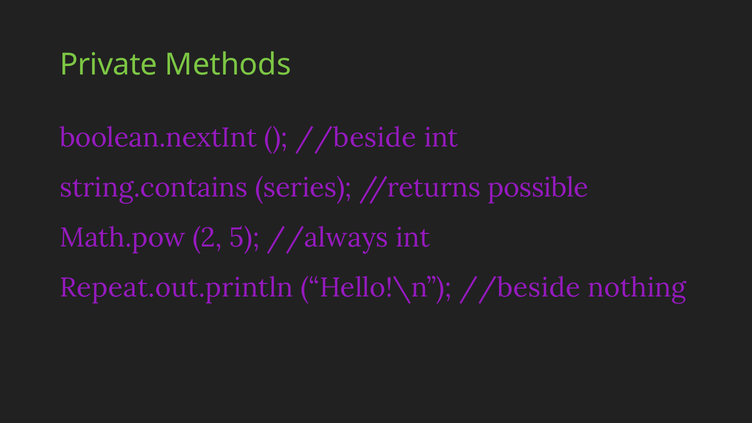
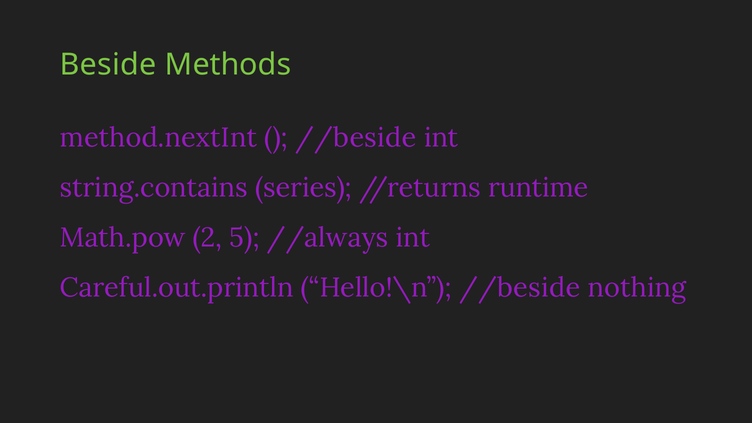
Private: Private -> Beside (108, 65)
boolean.nextInt: boolean.nextInt -> method.nextInt (158, 138)
possible: possible -> runtime (538, 188)
Repeat.out.println: Repeat.out.println -> Careful.out.println (177, 288)
